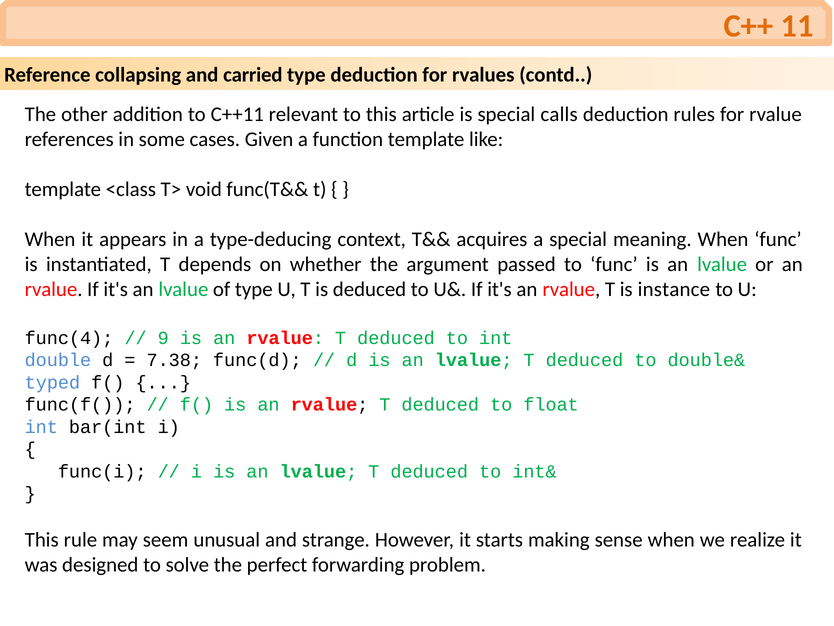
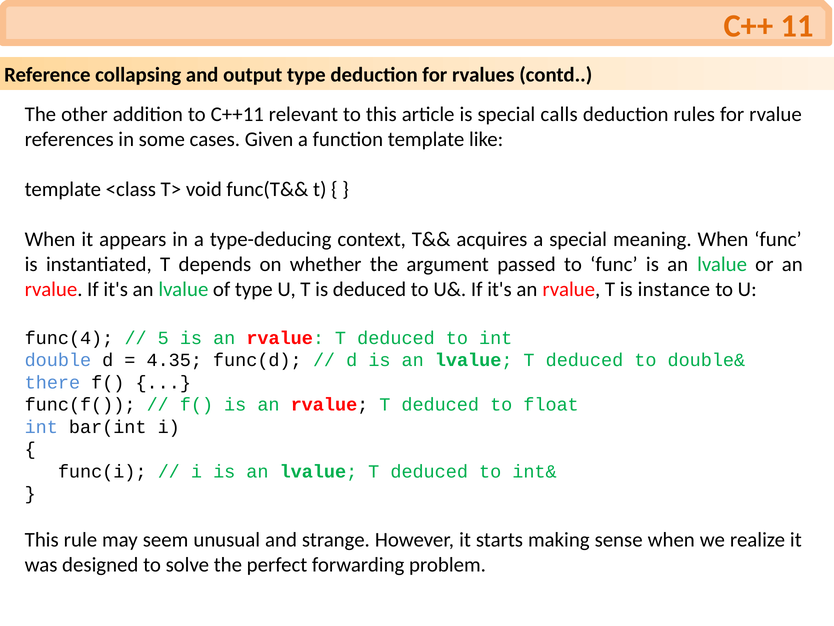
carried: carried -> output (253, 75)
9: 9 -> 5 (163, 338)
7.38: 7.38 -> 4.35 (174, 360)
typed: typed -> there (52, 382)
